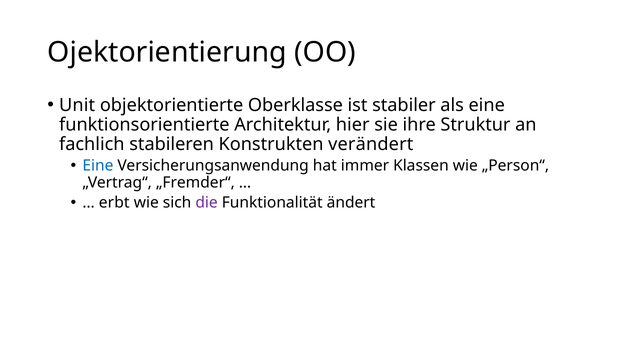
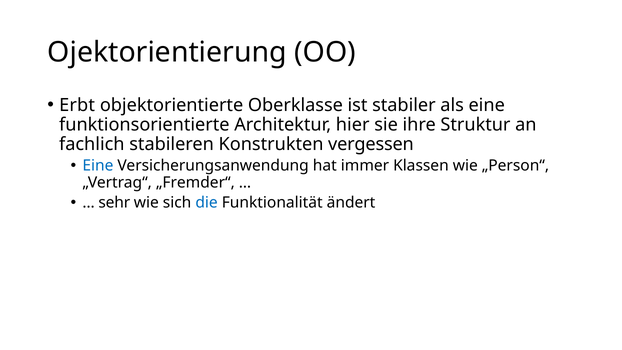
Unit: Unit -> Erbt (77, 105)
verändert: verändert -> vergessen (371, 144)
erbt: erbt -> sehr (114, 203)
die colour: purple -> blue (207, 203)
